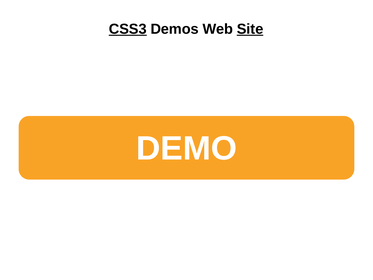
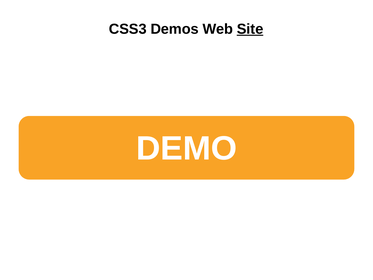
CSS3 underline: present -> none (128, 29)
